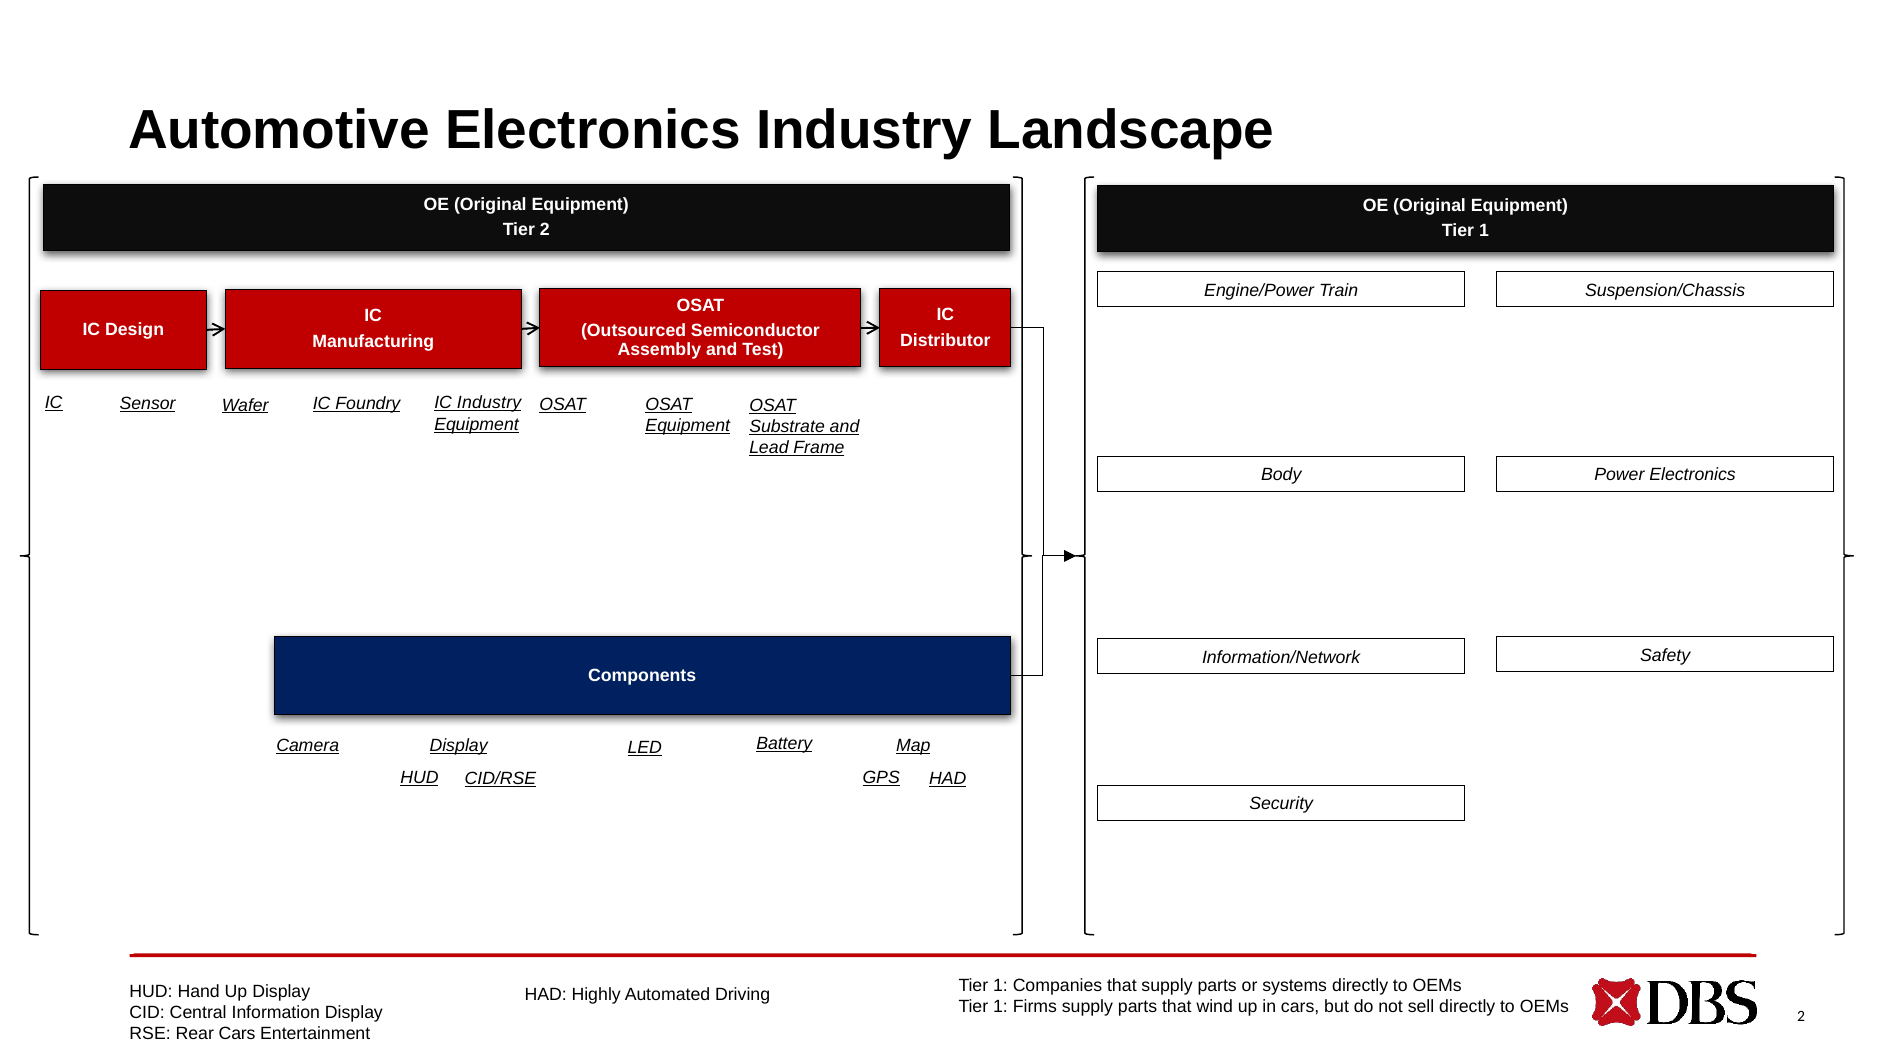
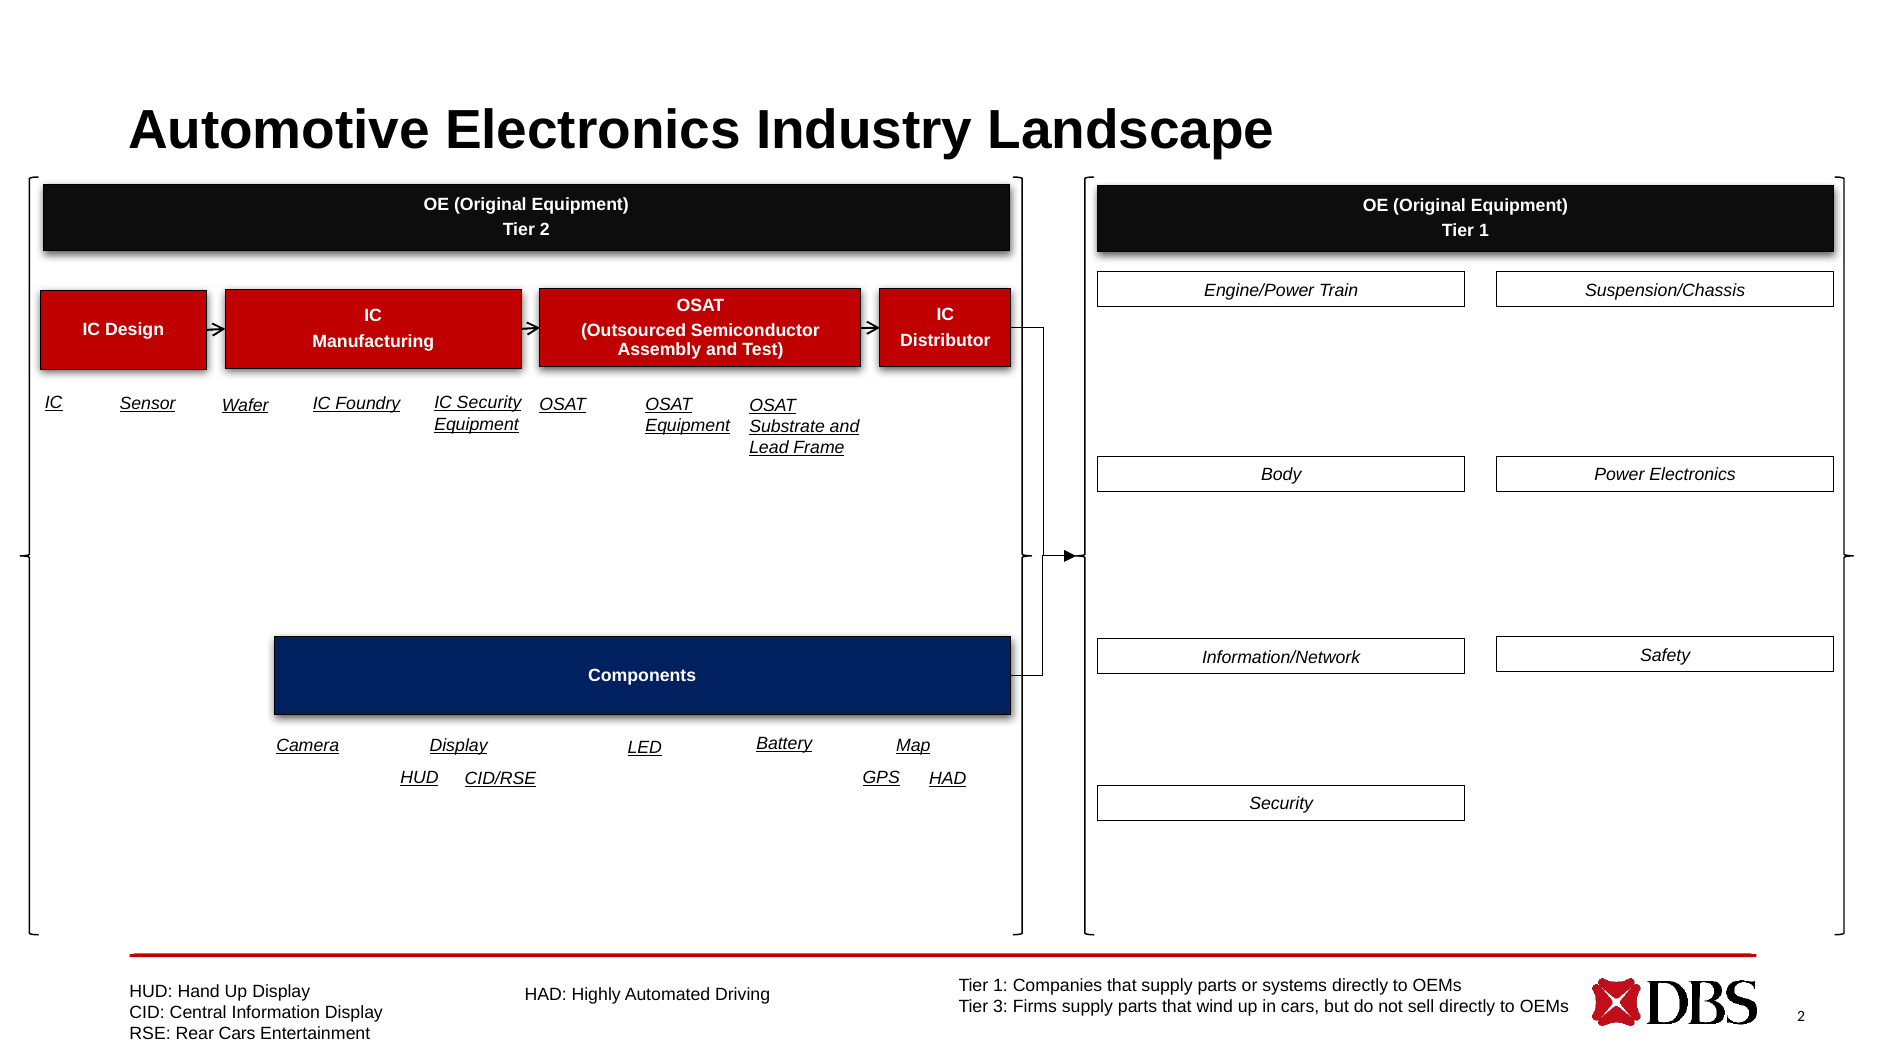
IC Industry: Industry -> Security (489, 403)
1: 1 -> 3 (1001, 1007)
